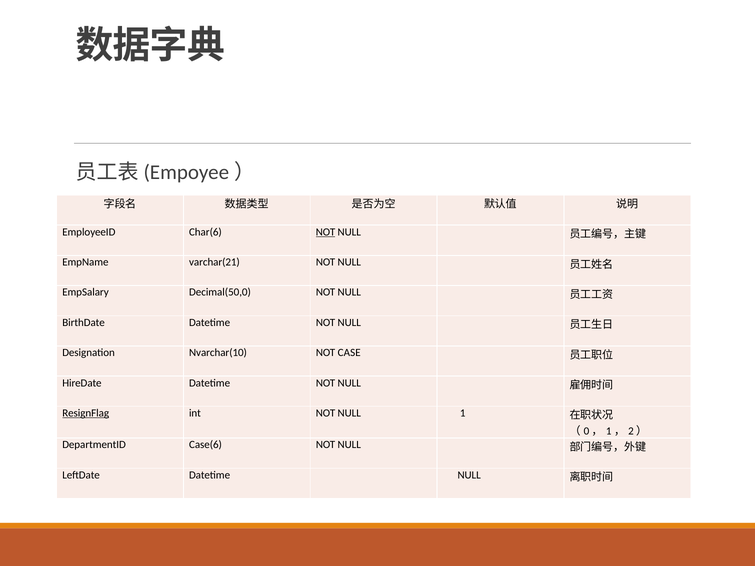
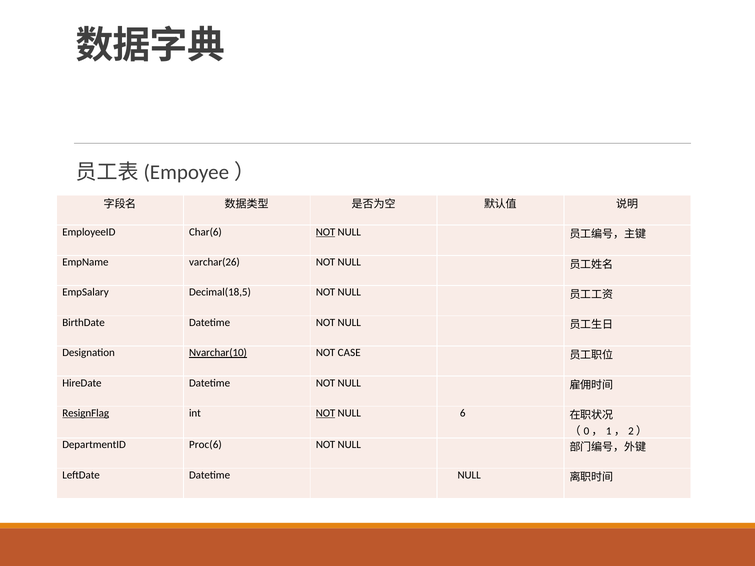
varchar(21: varchar(21 -> varchar(26 (214, 262)
Decimal(50,0: Decimal(50,0 -> Decimal(18,5 (220, 292)
Nvarchar(10 underline: none -> present (218, 353)
NOT underline: none -> present (326, 413)
1: 1 -> 6 (463, 413)
Case(6: Case(6 -> Proc(6 (205, 445)
